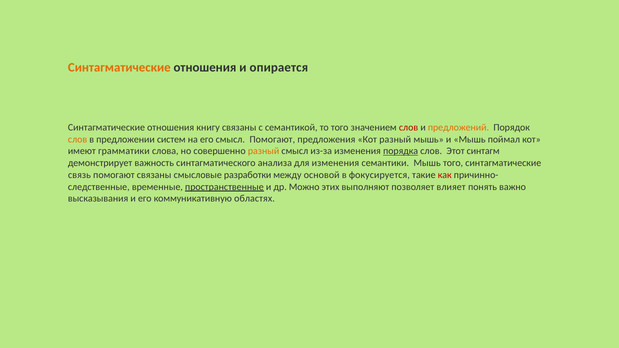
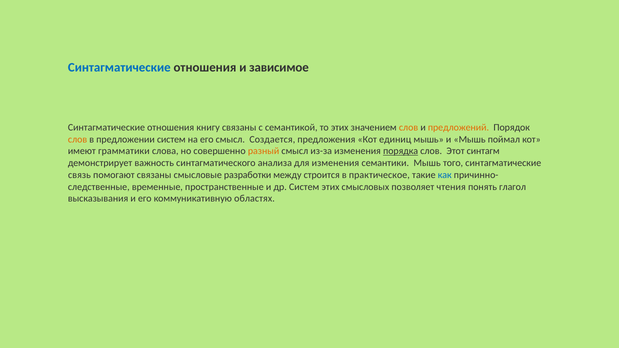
Синтагматические colour: orange -> blue (119, 68)
опирается: опирается -> зависимое (279, 68)
то того: того -> этих (340, 127)
слов colour: red -> orange (409, 127)
смысл Помогают: Помогают -> Создается (272, 139)
Кот разный: разный -> единиц (395, 139)
основой: основой -> строится (322, 175)
фокусируется: фокусируется -> практическое (379, 175)
как colour: red -> blue (445, 175)
пространственные underline: present -> none (224, 187)
др Можно: Можно -> Систем (304, 187)
выполняют: выполняют -> смысловых (365, 187)
влияет: влияет -> чтения (451, 187)
важно: важно -> глагол (513, 187)
